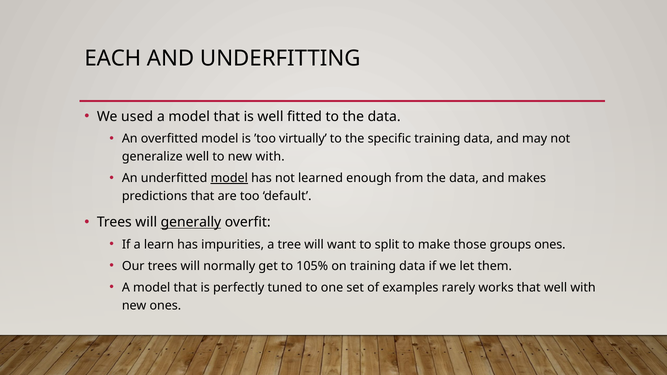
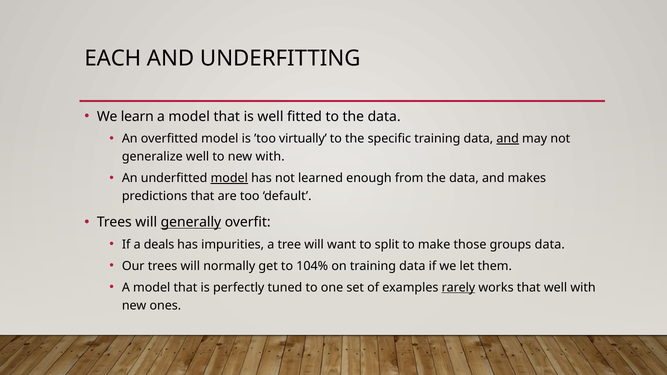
used: used -> learn (137, 117)
and underline: none -> present (508, 139)
learn: learn -> deals (159, 245)
groups ones: ones -> data (550, 245)
105%: 105% -> 104% (312, 266)
rarely underline: none -> present (458, 288)
